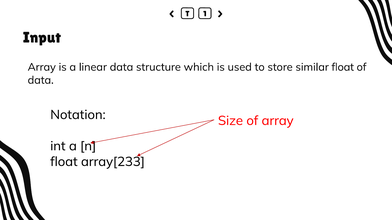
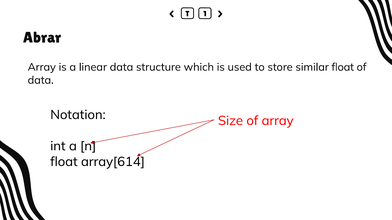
Input: Input -> Abrar (42, 38)
array[233: array[233 -> array[614 (113, 162)
